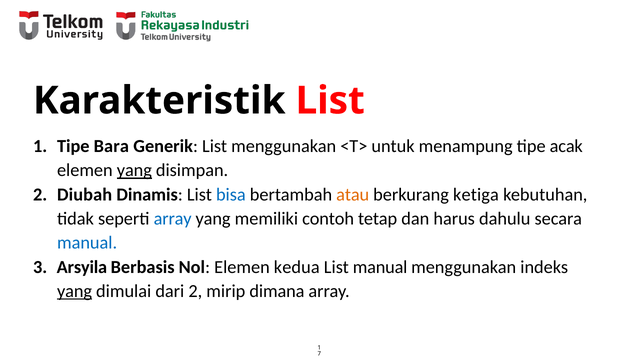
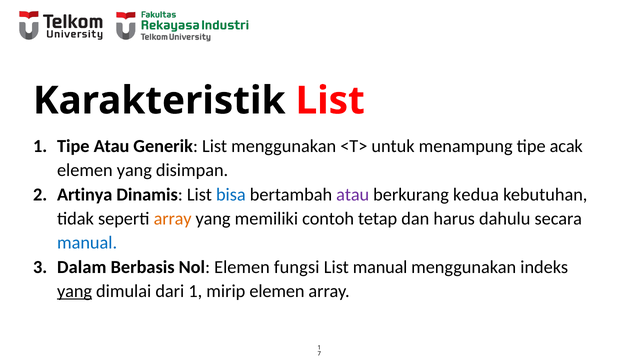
Tipe Bara: Bara -> Atau (112, 146)
yang underline: present -> none (134, 170)
Diubah: Diubah -> Artinya (85, 194)
atau colour: orange -> purple (353, 194)
ketiga: ketiga -> kedua (476, 194)
array colour: blue -> orange (173, 218)
Arsyila: Arsyila -> Dalam (82, 267)
kedua: kedua -> fungsi (297, 267)
dari 2: 2 -> 1 (195, 291)
mirip dimana: dimana -> elemen (277, 291)
